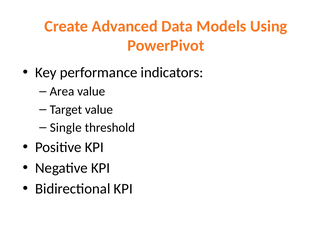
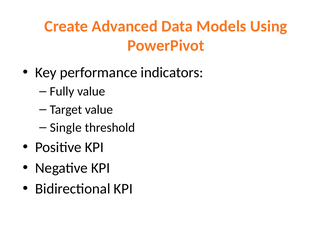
Area: Area -> Fully (62, 91)
